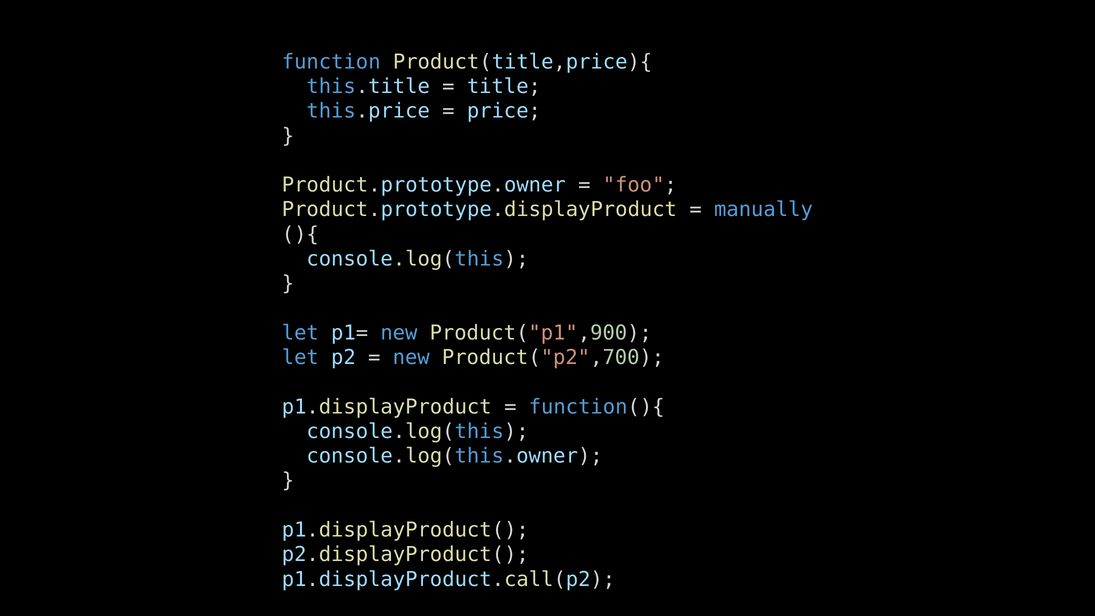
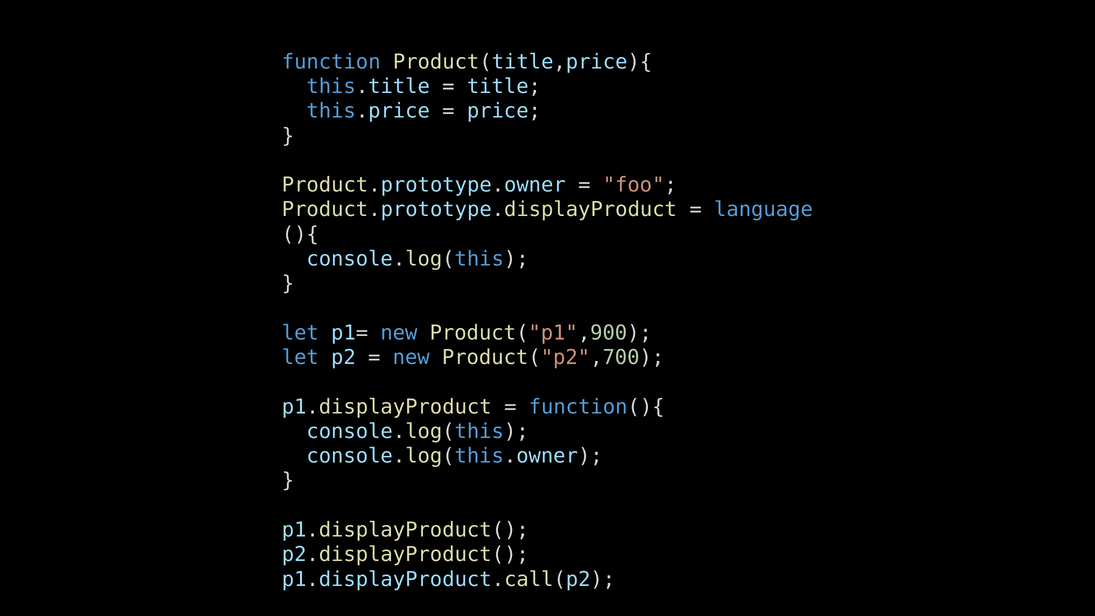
manually: manually -> language (763, 210)
